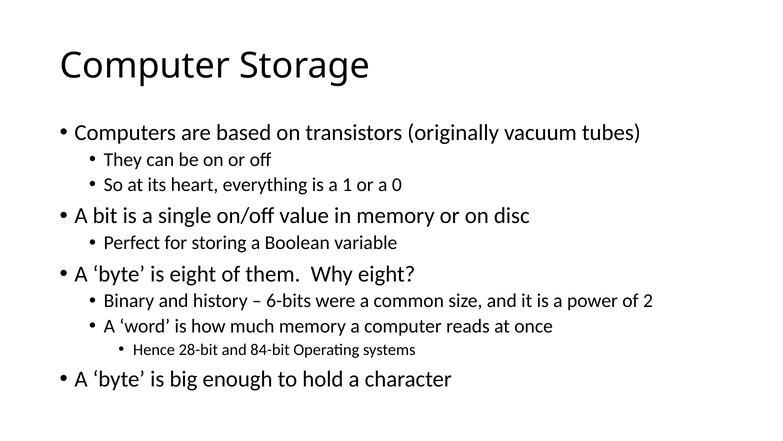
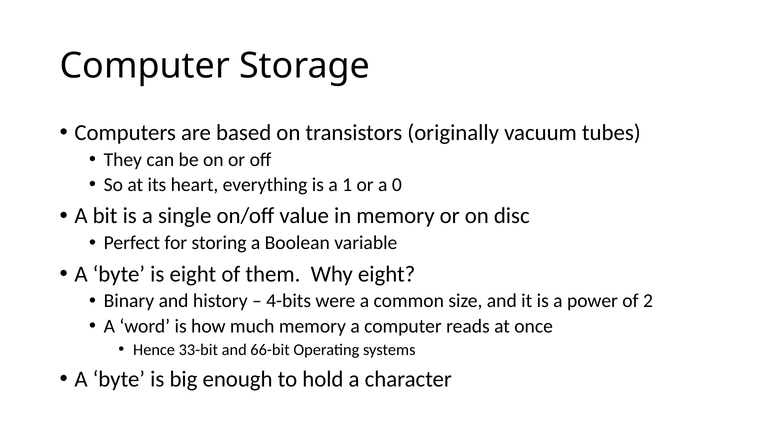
6-bits: 6-bits -> 4-bits (289, 301)
28-bit: 28-bit -> 33-bit (198, 349)
84-bit: 84-bit -> 66-bit (270, 349)
